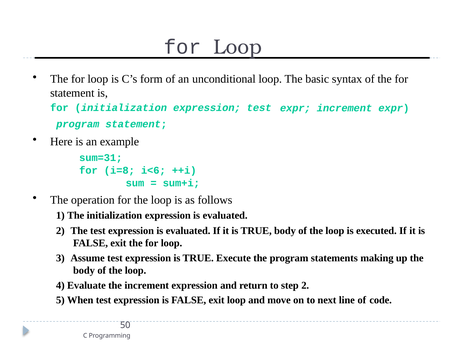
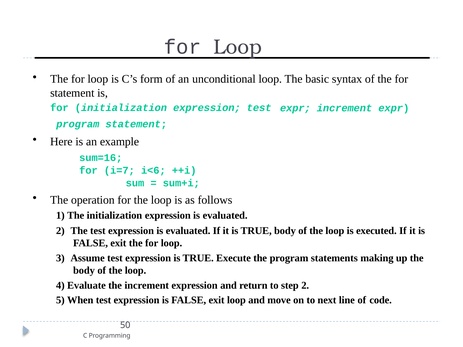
sum=31: sum=31 -> sum=16 (101, 158)
i=8: i=8 -> i=7 (119, 170)
